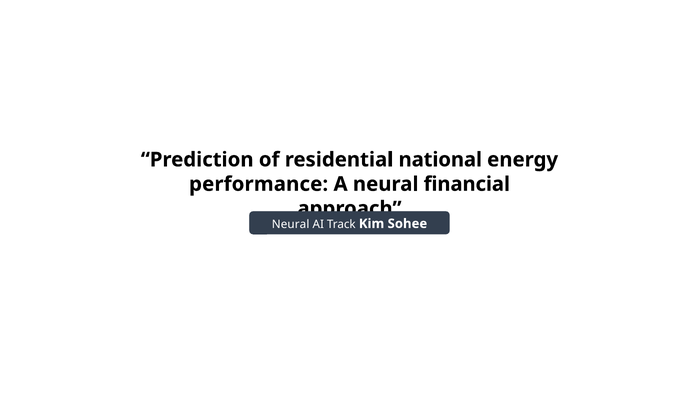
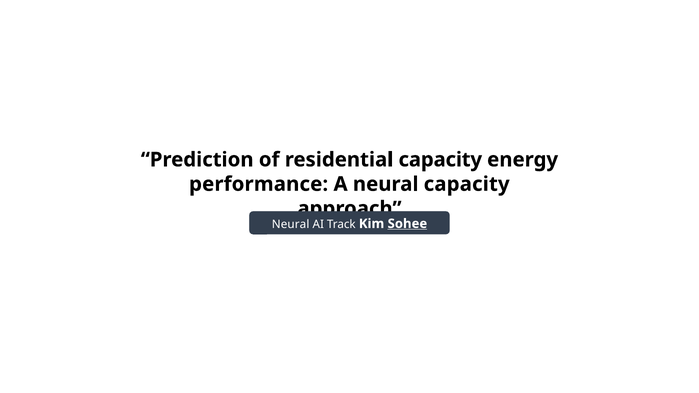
residential national: national -> capacity (440, 160)
neural financial: financial -> capacity (467, 184)
Sohee underline: none -> present (407, 224)
